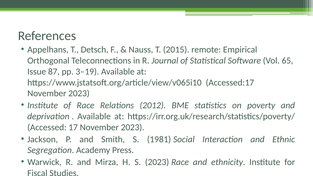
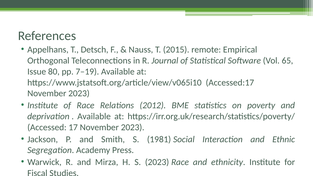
87: 87 -> 80 (54, 72)
3–19: 3–19 -> 7–19 (87, 72)
